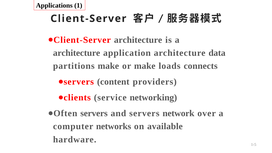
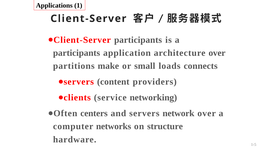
architecture: architecture -> participants (138, 40)
architecture: architecture -> participants (77, 53)
architecture data: data -> over (217, 53)
or make: make -> small (145, 66)
servers: servers -> centers (94, 113)
available: available -> structure (165, 126)
